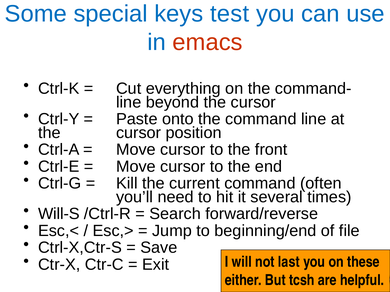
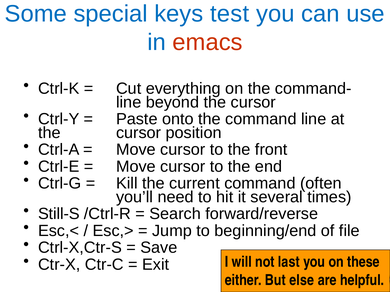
Will-S: Will-S -> Still-S (59, 214)
tcsh: tcsh -> else (302, 281)
